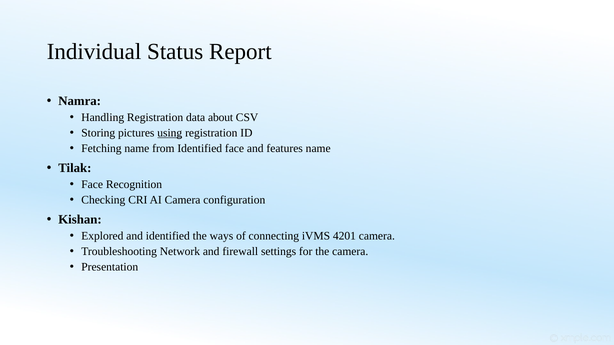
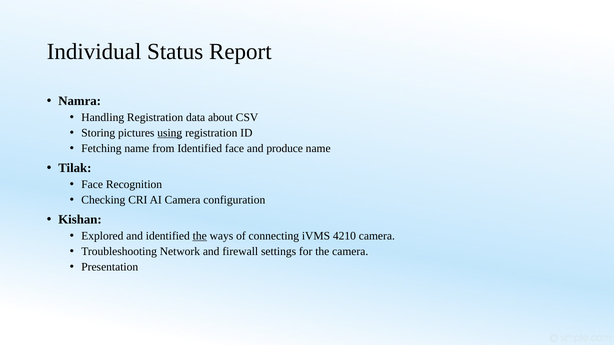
features: features -> produce (285, 149)
the underline: none -> present (200, 236)
4201: 4201 -> 4210 (344, 236)
